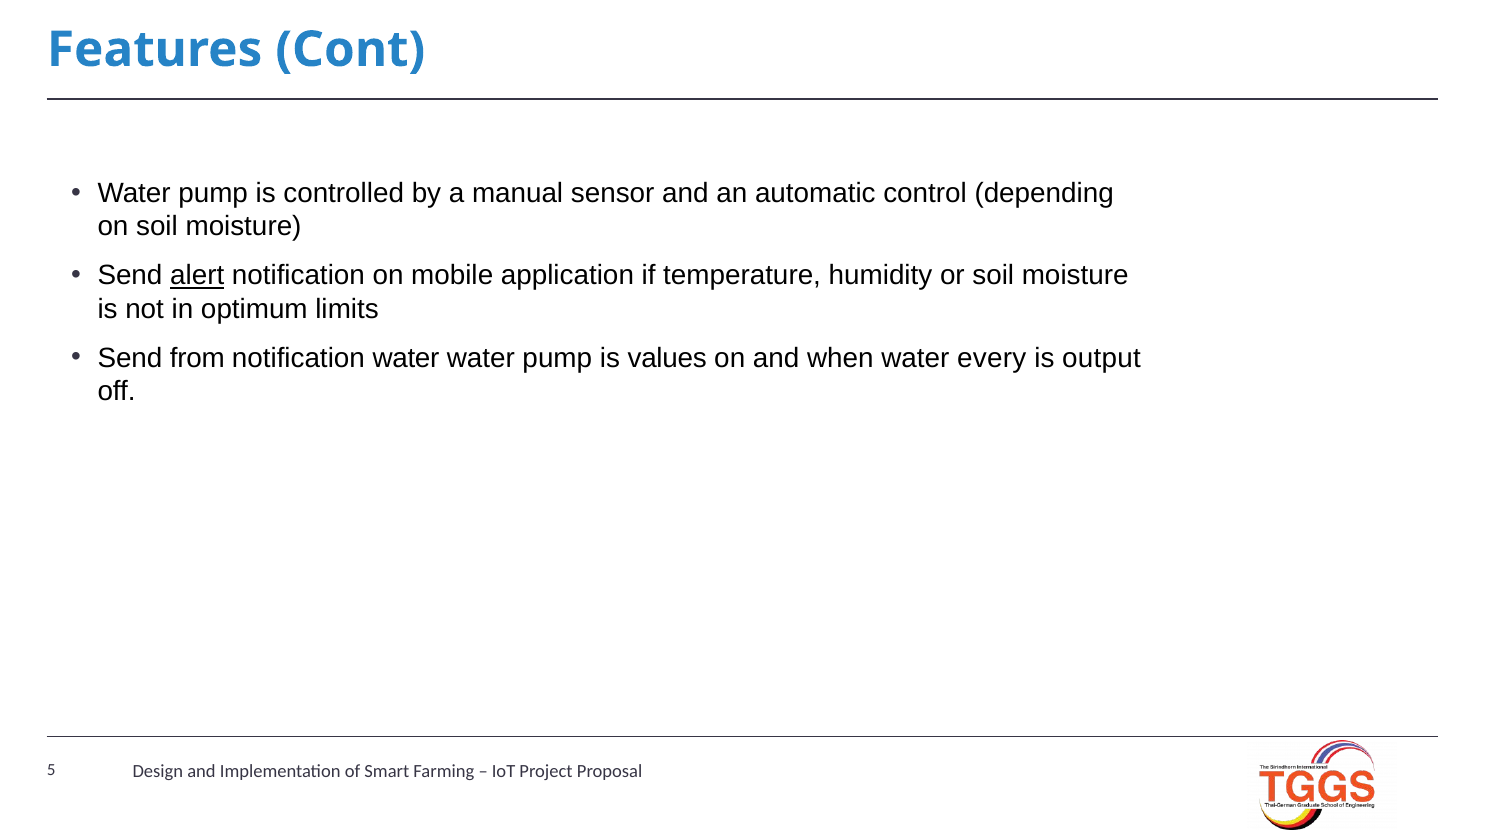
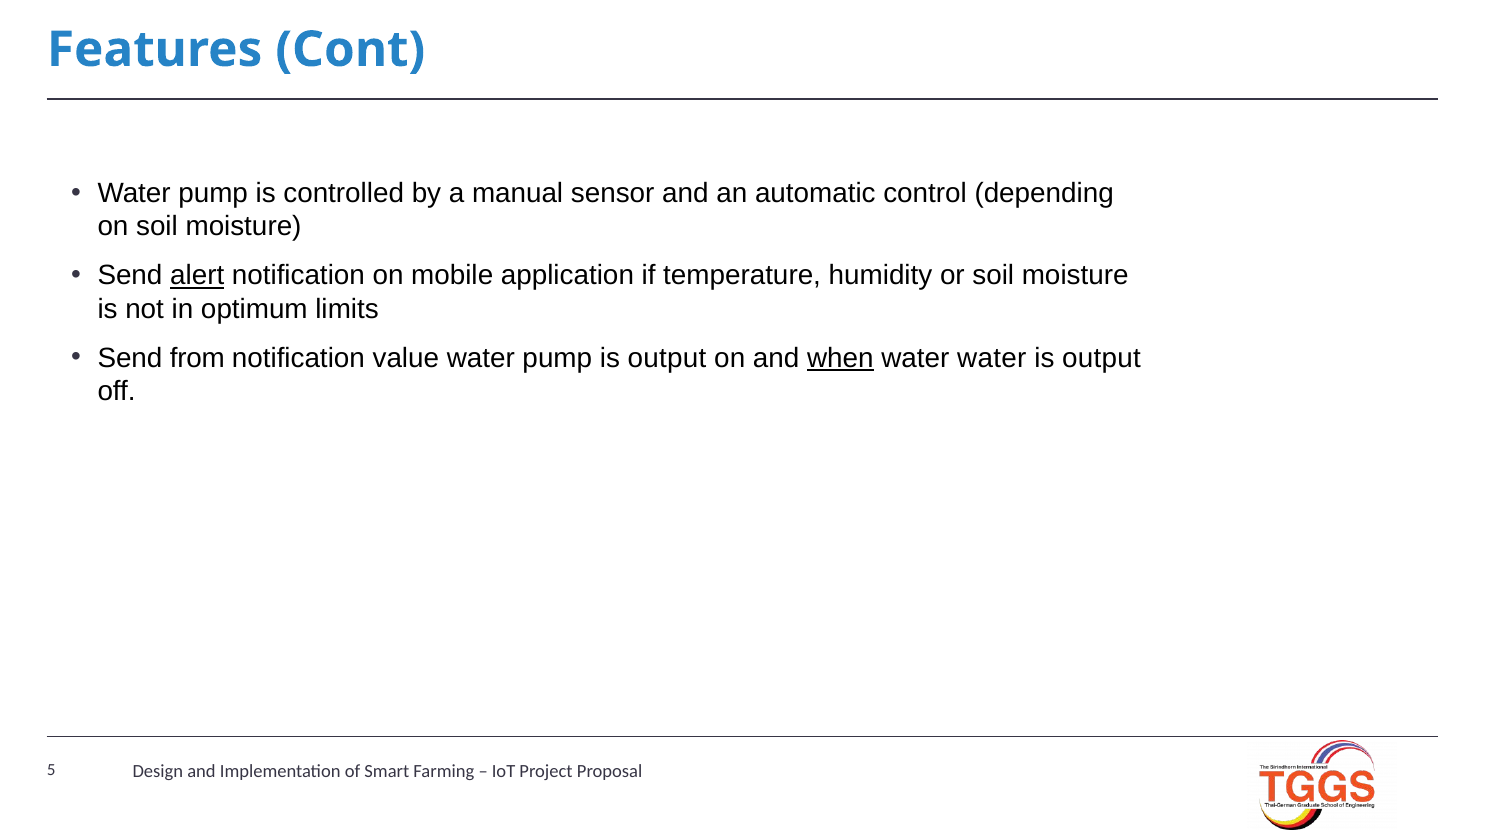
notification water: water -> value (406, 358)
pump is values: values -> output (667, 358)
when underline: none -> present (840, 358)
water every: every -> water (992, 358)
